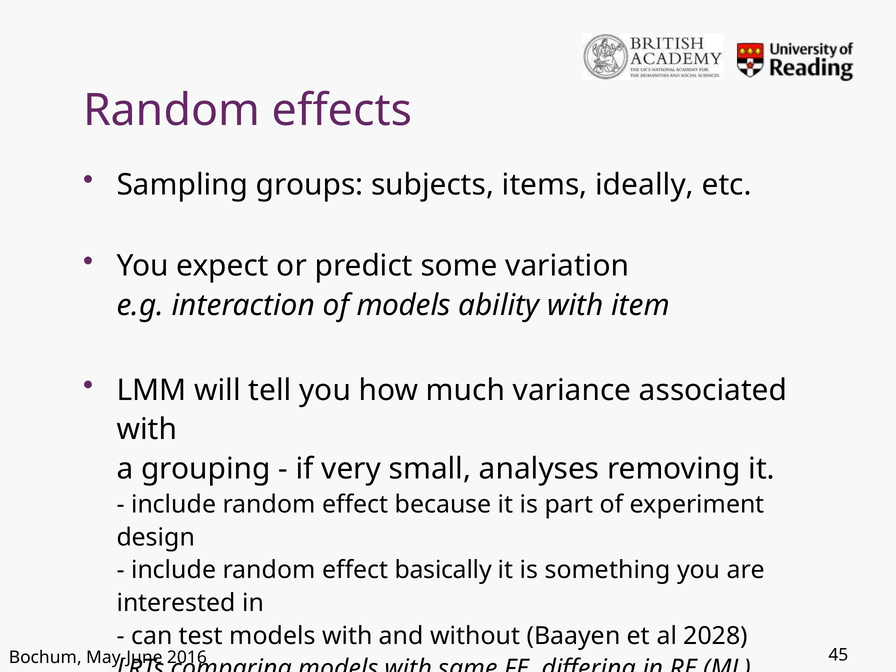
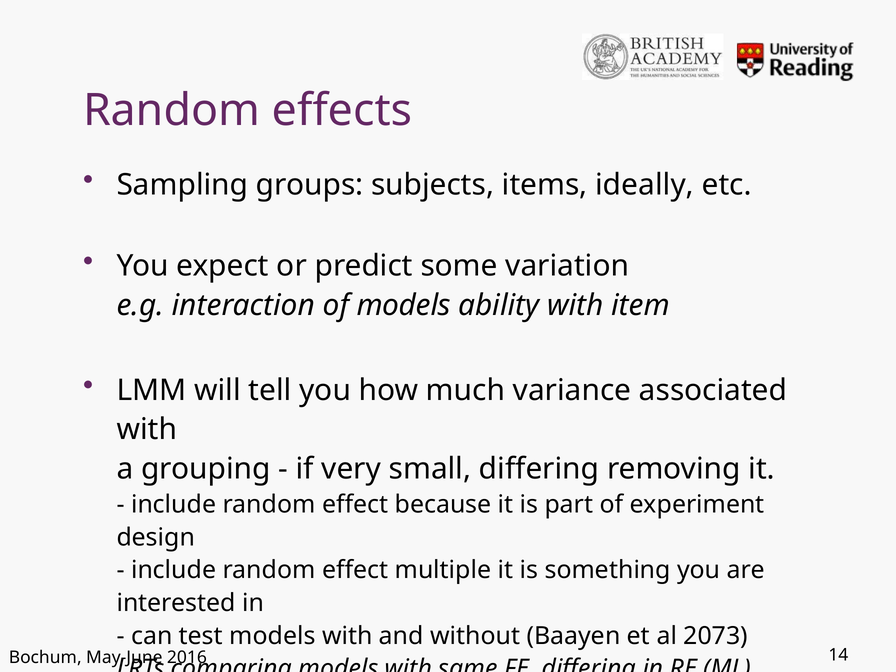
small analyses: analyses -> differing (539, 469)
basically: basically -> multiple (443, 570)
2028: 2028 -> 2073 (716, 636)
45: 45 -> 14 (838, 655)
